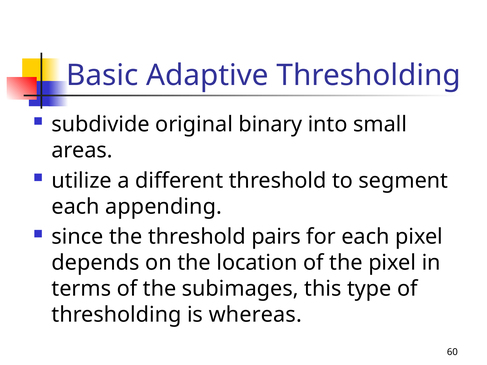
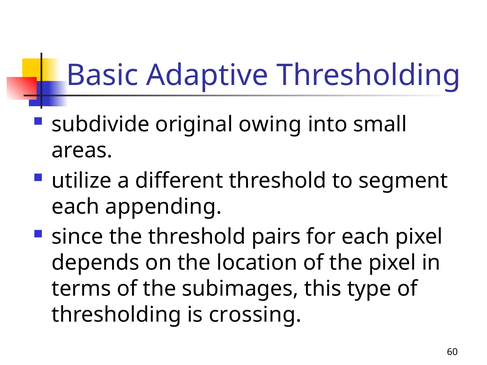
binary: binary -> owing (270, 124)
whereas: whereas -> crossing (255, 315)
